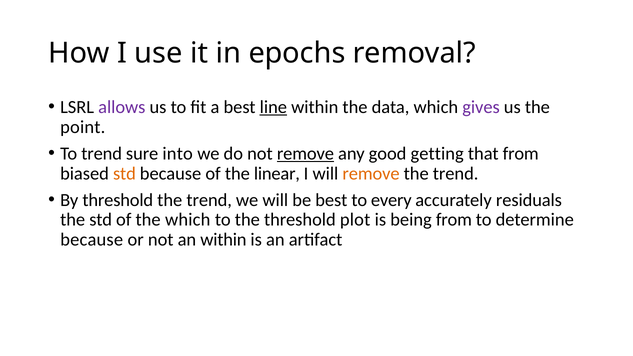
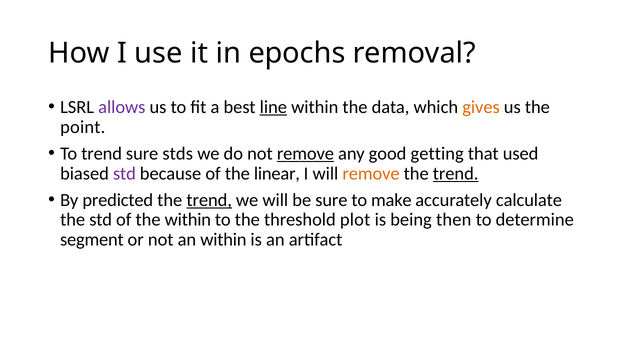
gives colour: purple -> orange (481, 107)
into: into -> stds (178, 154)
that from: from -> used (521, 154)
std colour: orange -> purple (124, 173)
trend underline: none -> present (456, 173)
By threshold: threshold -> predicted (118, 200)
trend underline: none -> present (209, 200)
be best: best -> sure (331, 200)
every: every -> make (391, 200)
residuals: residuals -> calculate (529, 200)
the which: which -> within (188, 220)
being from: from -> then (454, 220)
because: because -> segment (92, 240)
